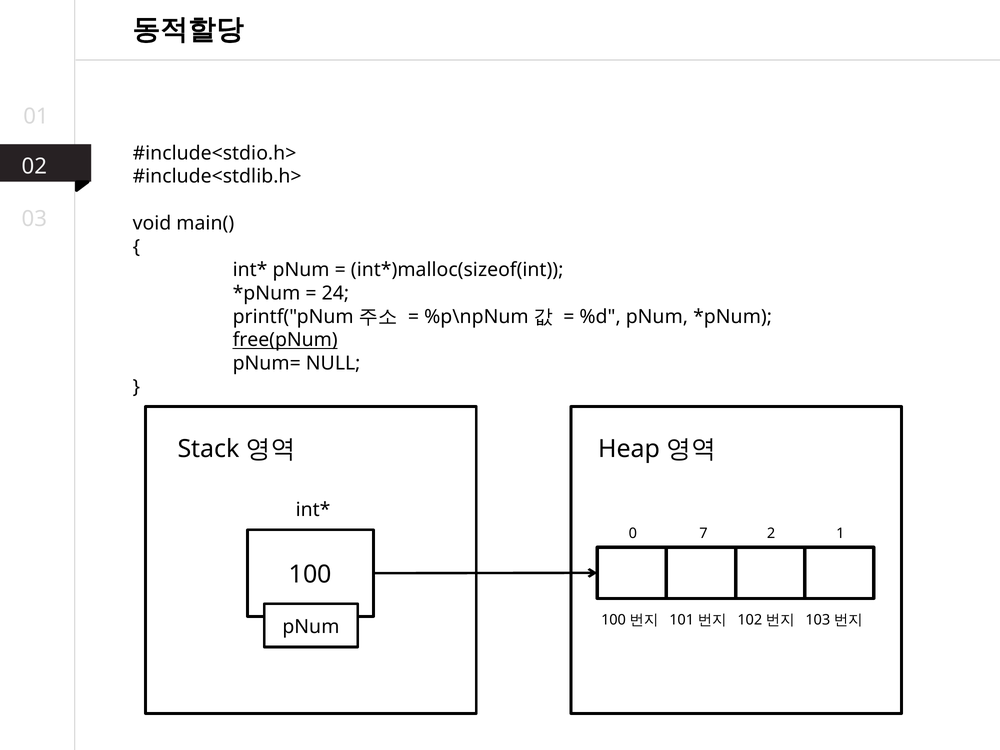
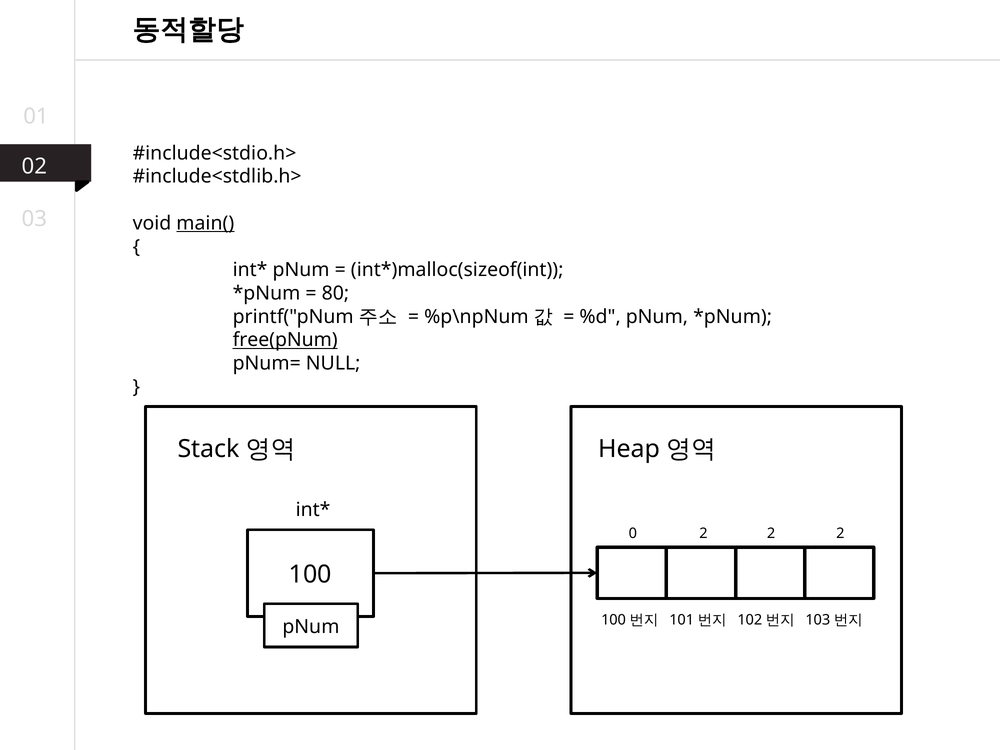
main( underline: none -> present (205, 223)
24: 24 -> 80 (335, 293)
0 7: 7 -> 2 (704, 533)
1: 1 -> 2 (840, 533)
